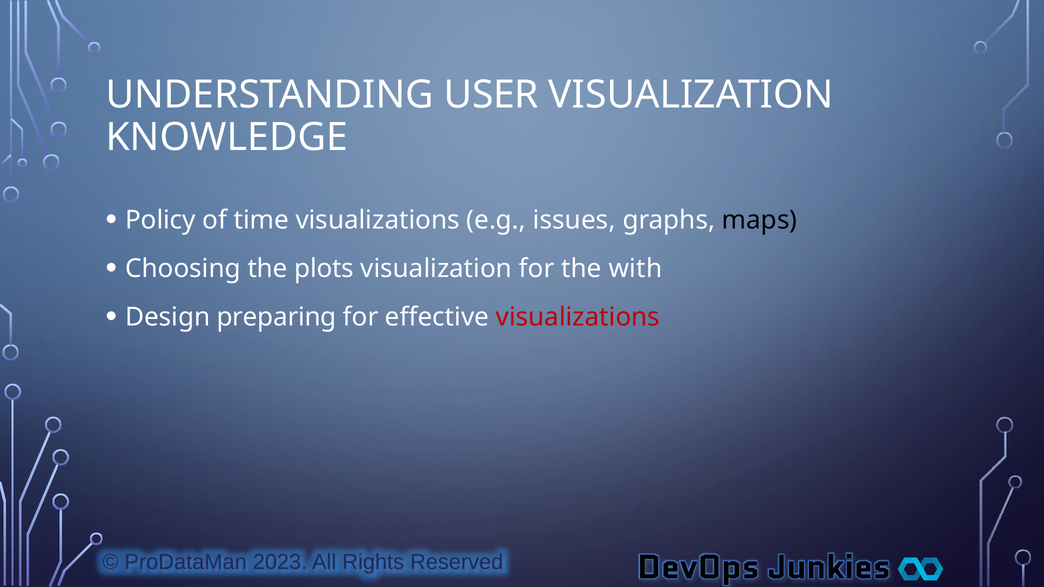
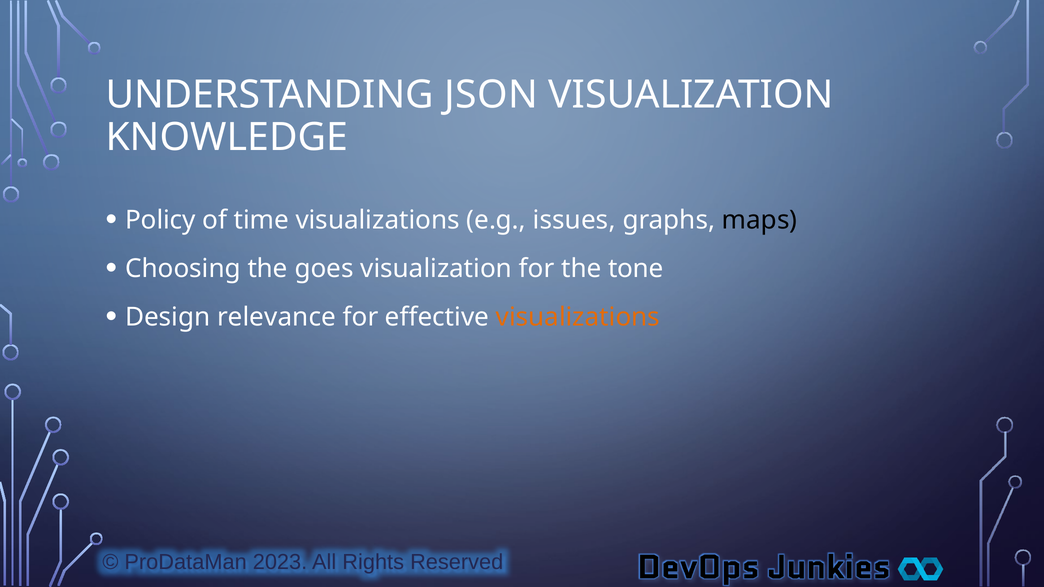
USER: USER -> JSON (491, 95)
plots: plots -> goes (324, 269)
with: with -> tone (636, 269)
preparing: preparing -> relevance (276, 317)
visualizations colour: red -> orange (578, 317)
